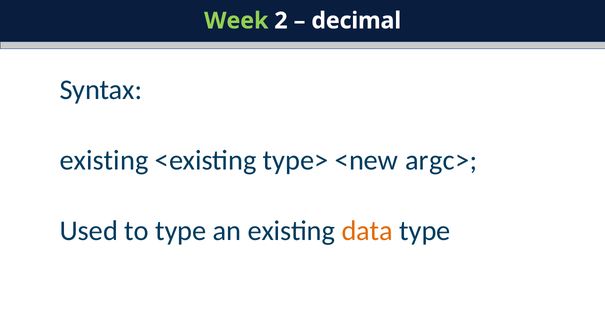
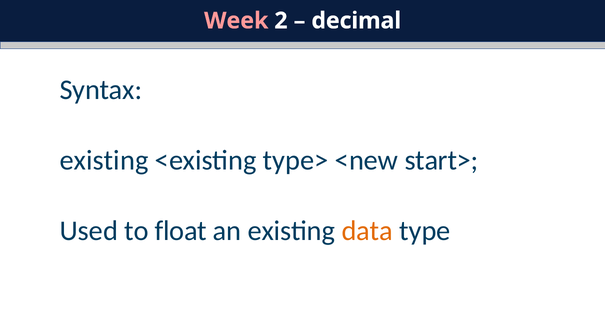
Week colour: light green -> pink (236, 21)
argc>: argc> -> start> (441, 160)
to type: type -> float (181, 231)
